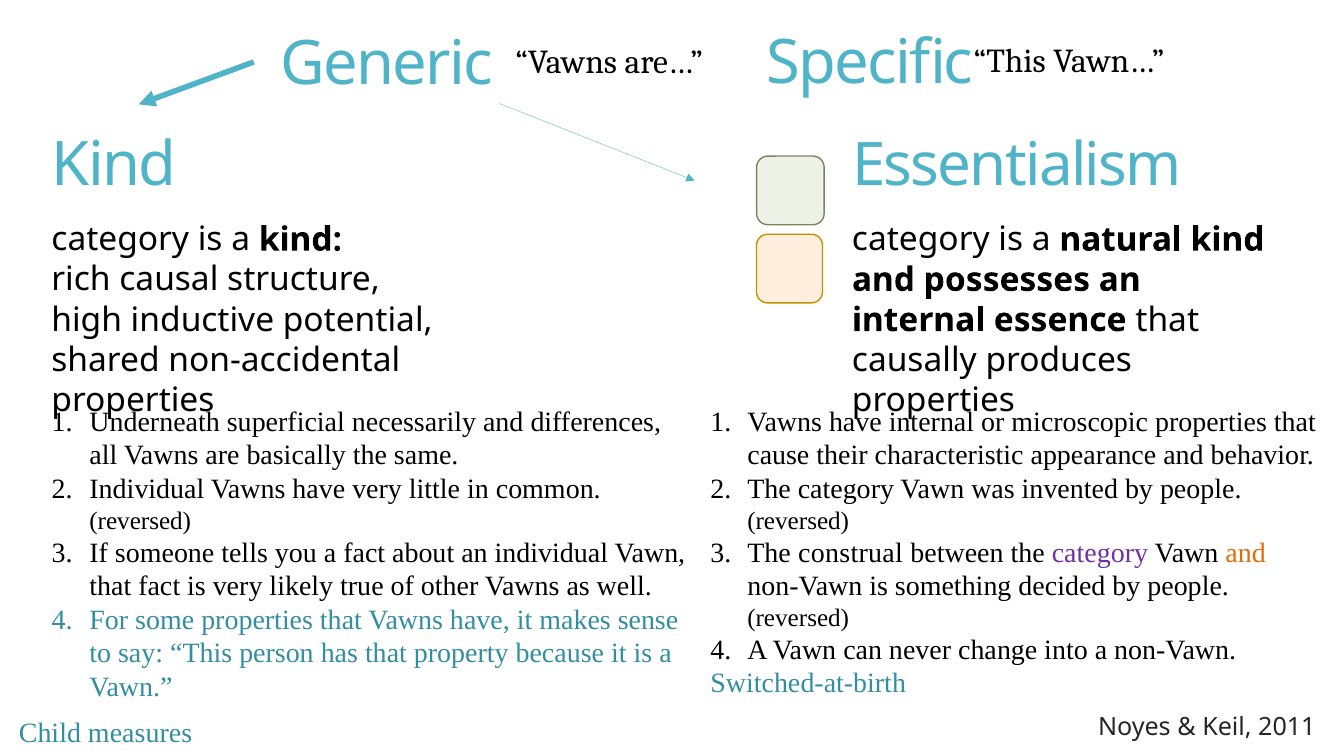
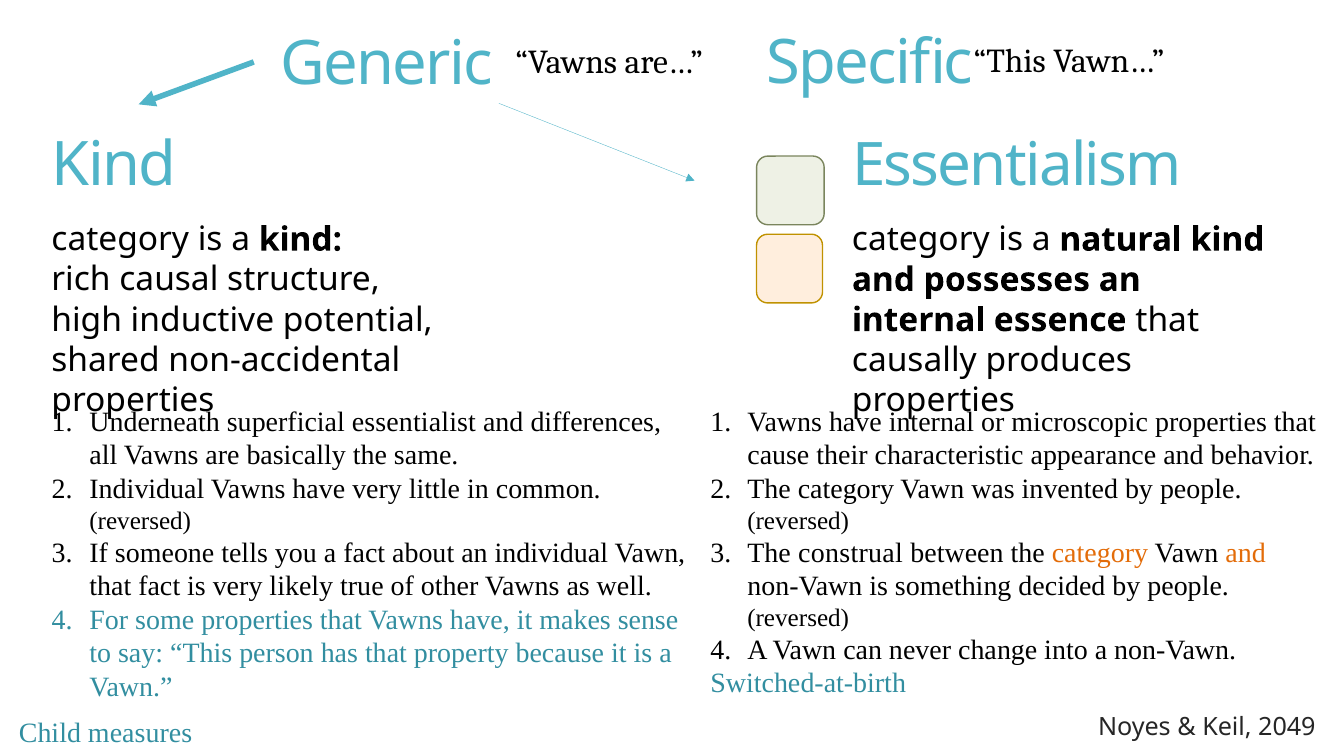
necessarily: necessarily -> essentialist (414, 422)
category colour: purple -> orange (1100, 553)
2011: 2011 -> 2049 (1287, 727)
